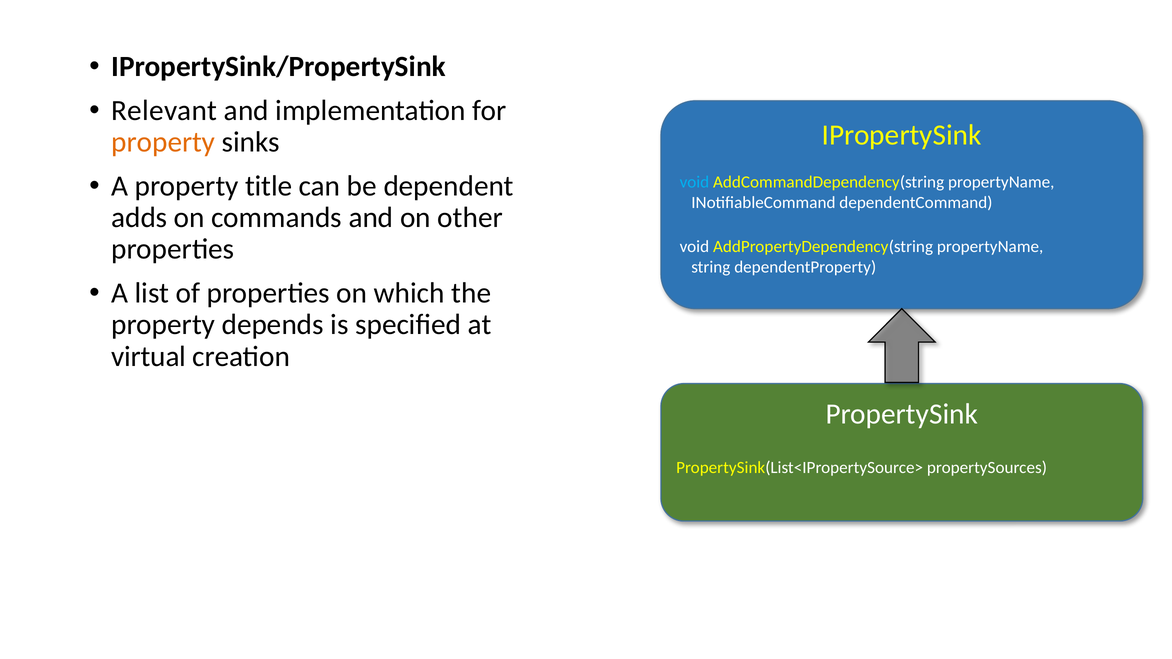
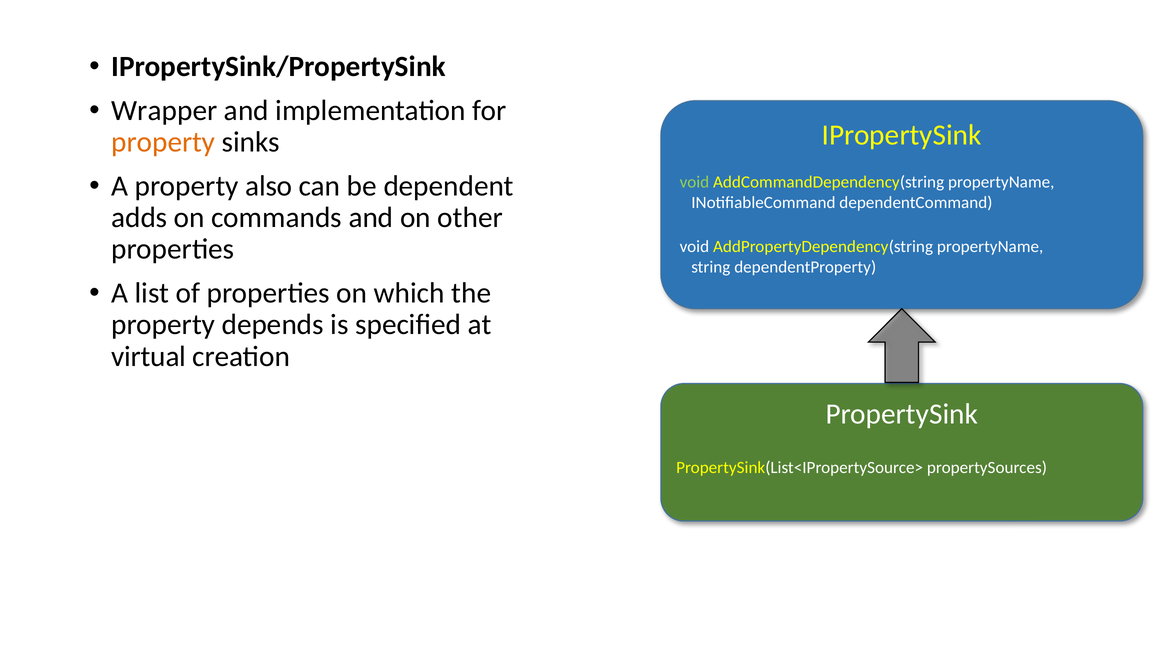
Relevant: Relevant -> Wrapper (164, 111)
title: title -> also (269, 186)
void colour: light blue -> light green (694, 182)
